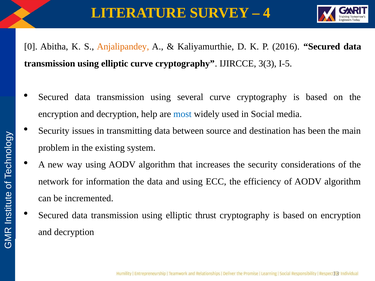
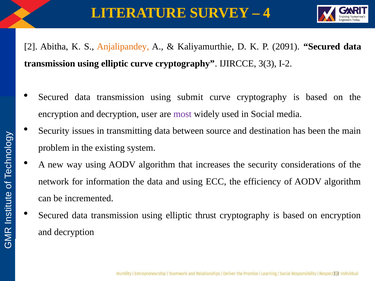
0: 0 -> 2 (31, 47)
2016: 2016 -> 2091 (286, 47)
I-5: I-5 -> I-2 (285, 63)
several: several -> submit (190, 97)
help: help -> user (149, 114)
most colour: blue -> purple (182, 114)
